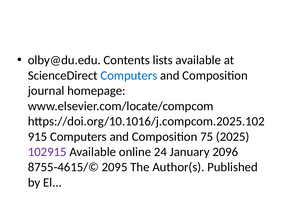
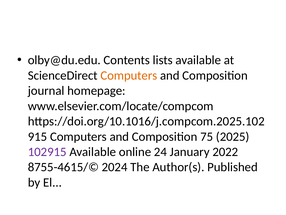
Computers colour: blue -> orange (129, 75)
2096: 2096 -> 2022 (225, 152)
2095: 2095 -> 2024 (115, 167)
